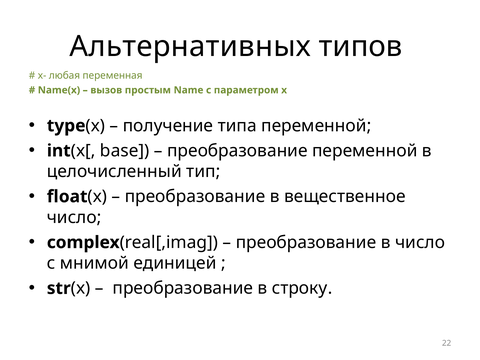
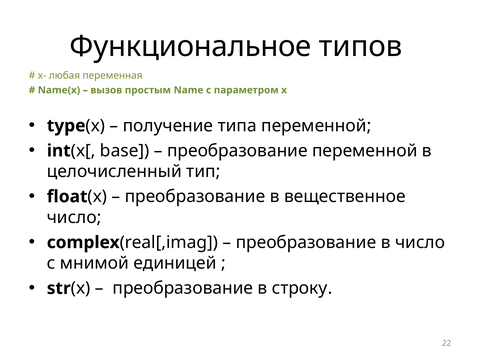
Альтернативных: Альтернативных -> Функциональное (191, 46)
